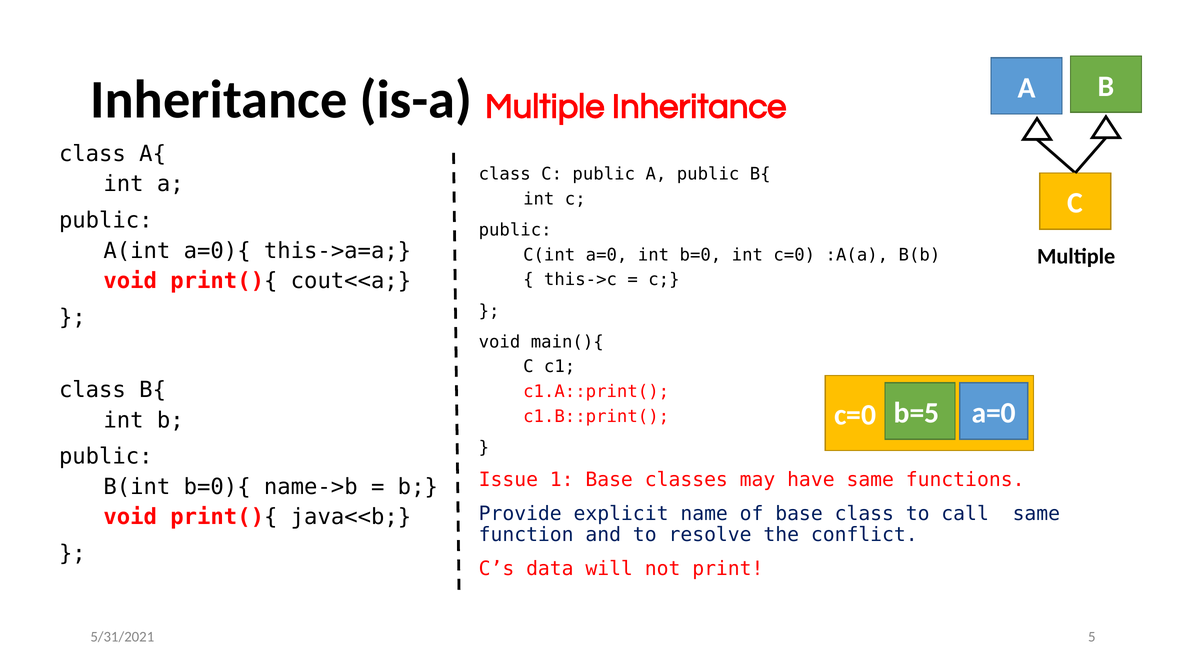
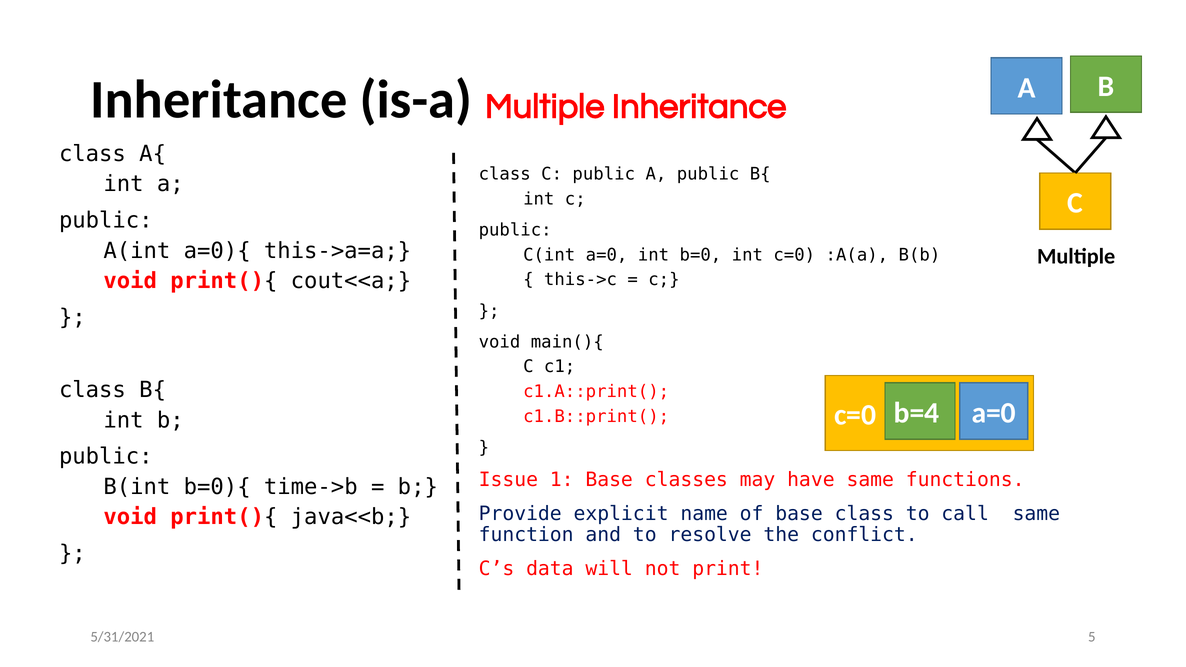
b=5: b=5 -> b=4 (917, 413)
name->b: name->b -> time->b (311, 487)
